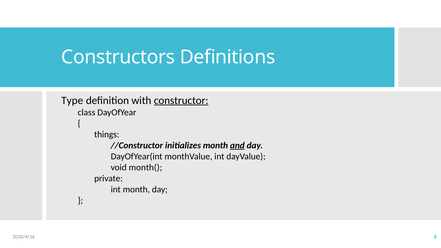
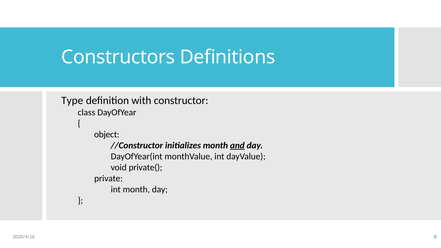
constructor underline: present -> none (181, 100)
things: things -> object (107, 134)
month(: month( -> private( (145, 168)
